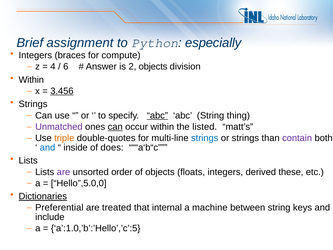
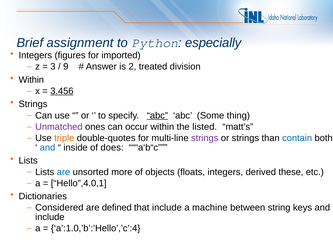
braces: braces -> figures (70, 55)
compute: compute -> imported (121, 55)
4: 4 -> 3 (53, 66)
6: 6 -> 9 (66, 66)
2 objects: objects -> treated (153, 66)
abc String: String -> Some (211, 115)
can underline: present -> none (115, 127)
strings colour: blue -> purple (205, 138)
contain colour: purple -> blue (297, 138)
are colour: purple -> blue (63, 172)
order: order -> more (122, 172)
Hello”,5.0,0: Hello”,5.0,0 -> Hello”,4.0,1 (79, 183)
Dictionaries underline: present -> none (43, 196)
Preferential: Preferential -> Considered (59, 207)
treated: treated -> defined (117, 207)
that internal: internal -> include (167, 207)
a’:1.0,’b’:’Hello’,’c’:5: a’:1.0,’b’:’Hello’,’c’:5 -> a’:1.0,’b’:’Hello’,’c’:4 (96, 228)
